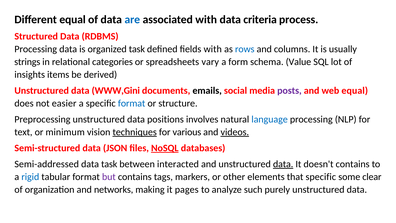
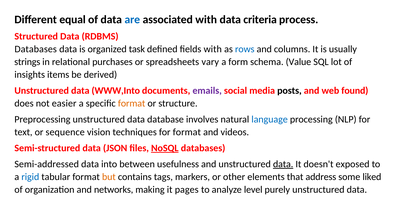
Processing: Processing -> Databases (36, 49)
categories: categories -> purchases (112, 62)
WWW,Gini: WWW,Gini -> WWW,Into (116, 91)
emails colour: black -> purple (207, 91)
posts colour: purple -> black (289, 91)
web equal: equal -> found (355, 91)
format colour: blue -> orange (132, 103)
positions: positions -> database (165, 119)
minimum: minimum -> sequence (65, 132)
techniques underline: present -> none (135, 132)
for various: various -> format (187, 132)
videos underline: present -> none (235, 132)
data task: task -> into (109, 164)
interacted: interacted -> usefulness (178, 164)
doesn't contains: contains -> exposed (353, 164)
but colour: purple -> orange (109, 177)
that specific: specific -> address (321, 177)
clear: clear -> liked (372, 177)
such: such -> level (253, 189)
